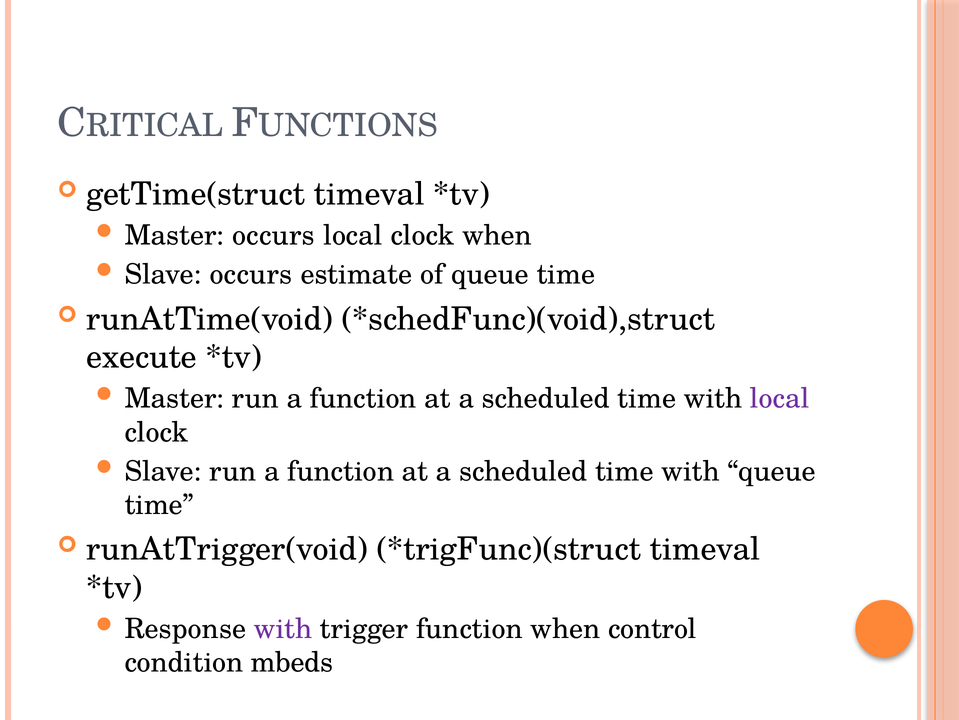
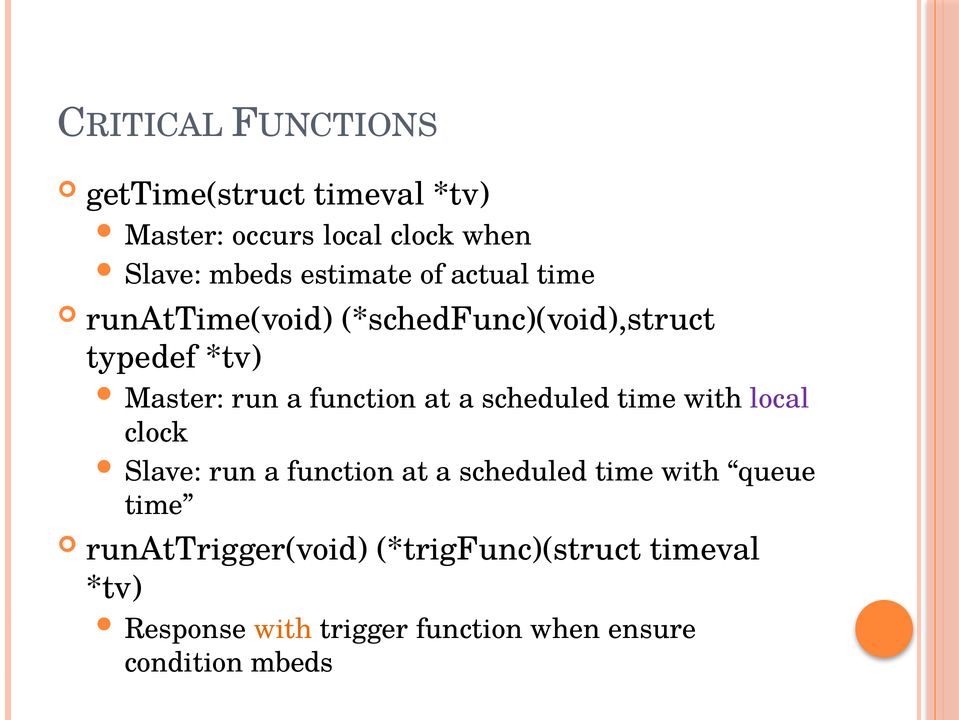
Slave occurs: occurs -> mbeds (251, 274)
of queue: queue -> actual (490, 274)
execute: execute -> typedef (141, 357)
with colour: purple -> orange (283, 628)
control: control -> ensure (652, 628)
